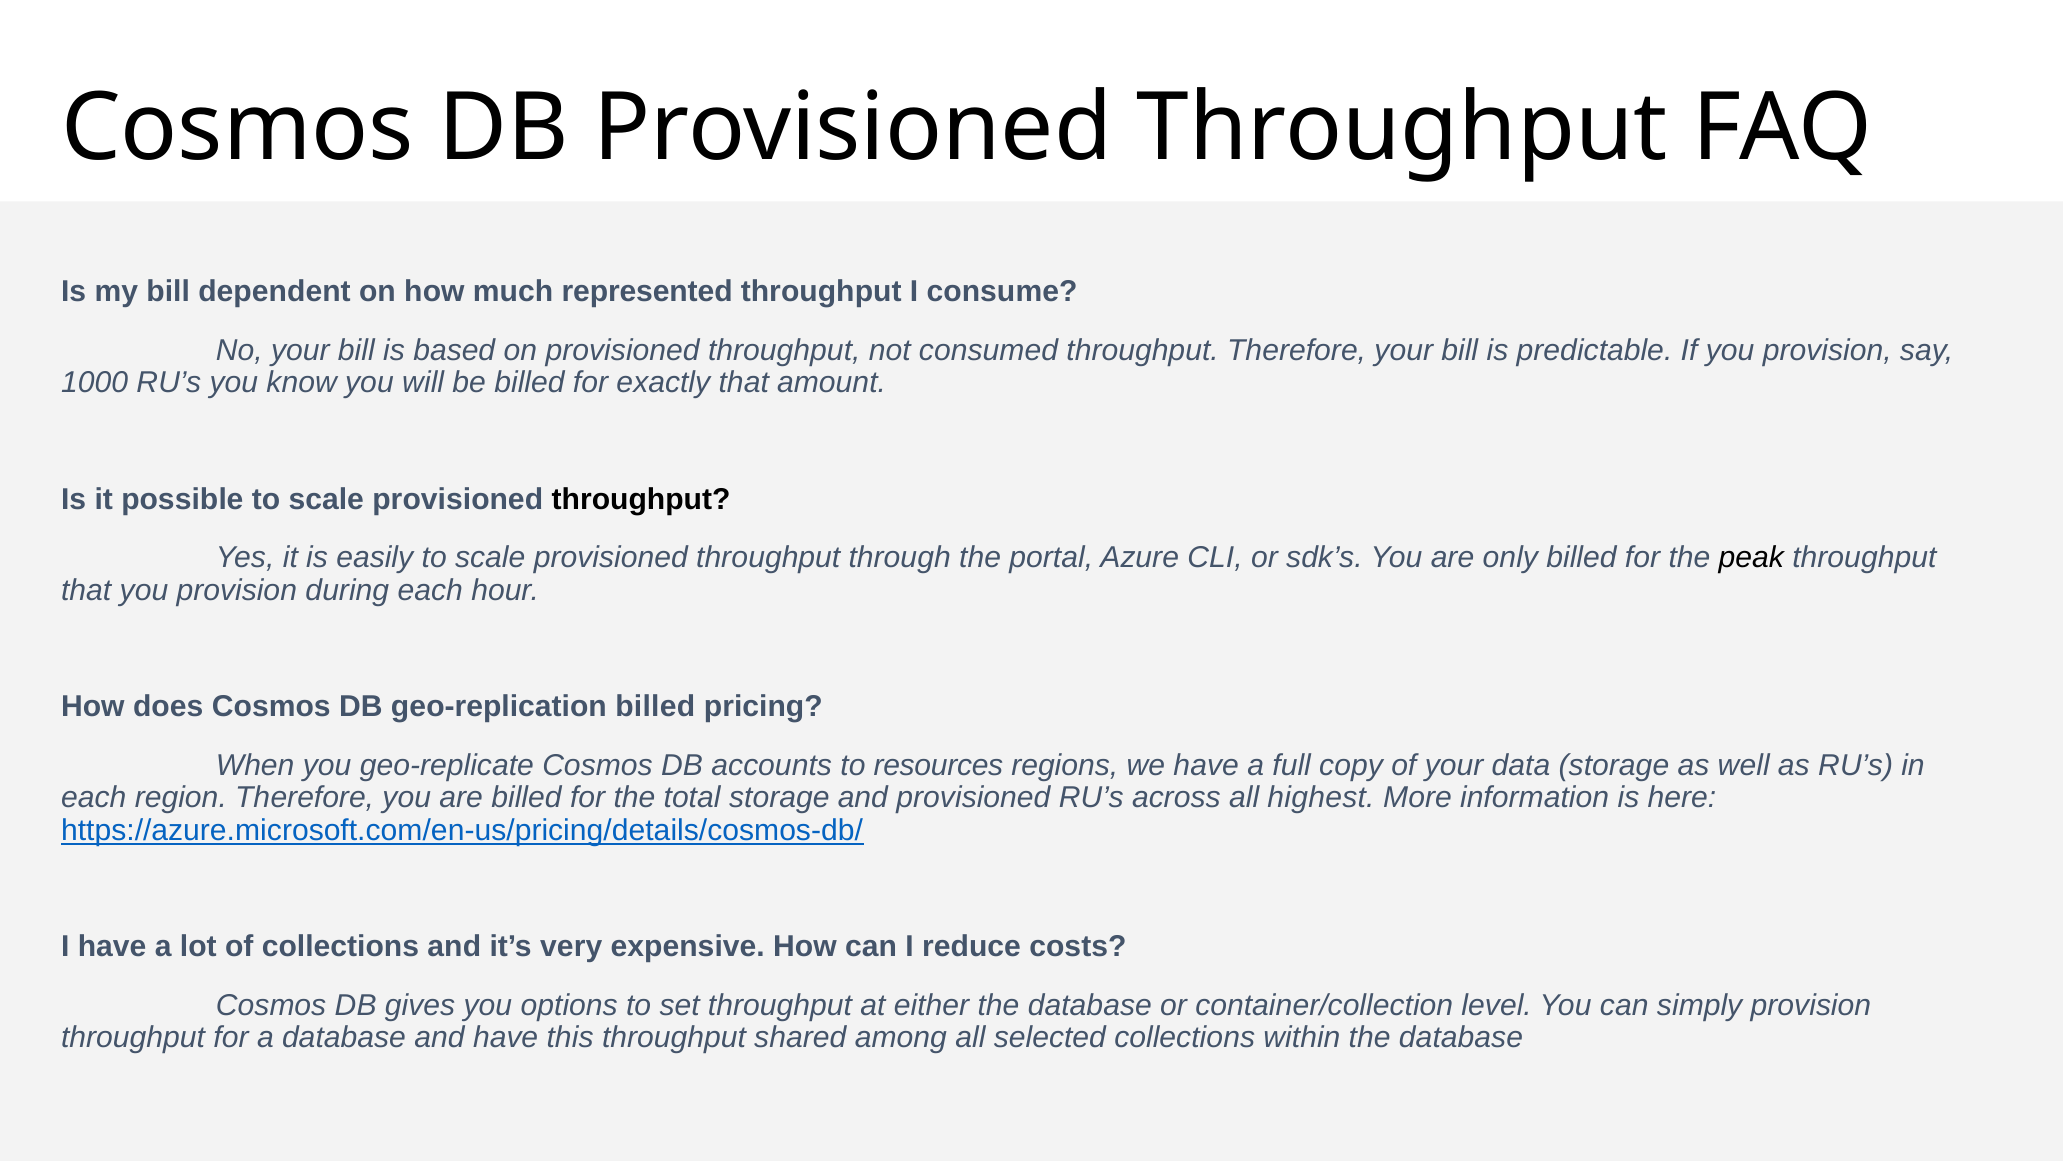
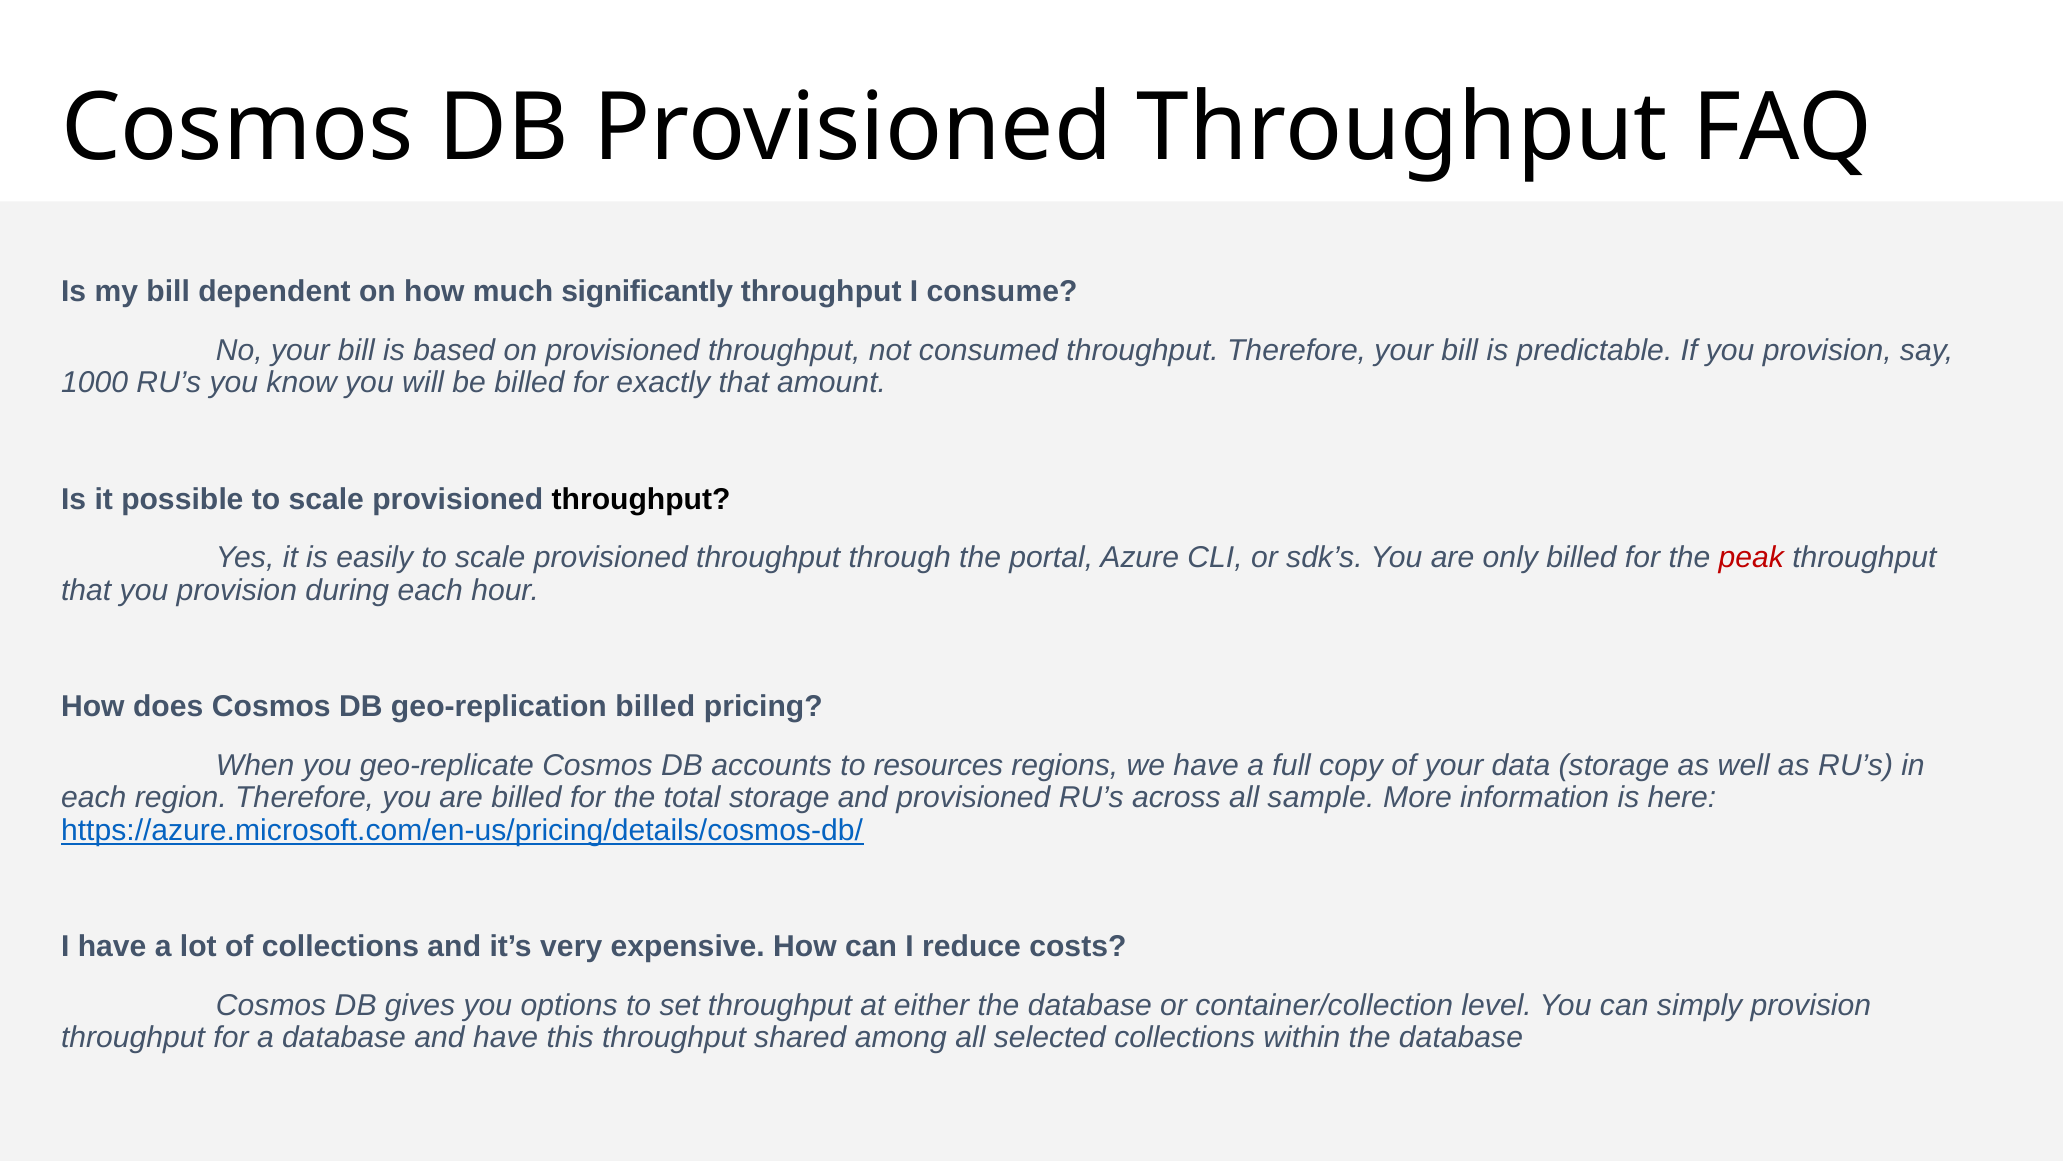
represented: represented -> significantly (647, 292)
peak colour: black -> red (1751, 557)
highest: highest -> sample (1321, 797)
